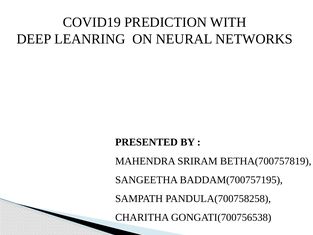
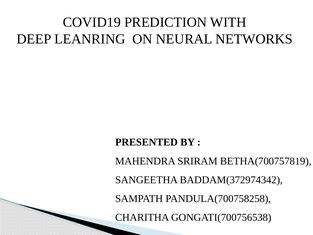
BADDAM(700757195: BADDAM(700757195 -> BADDAM(372974342 (231, 180)
